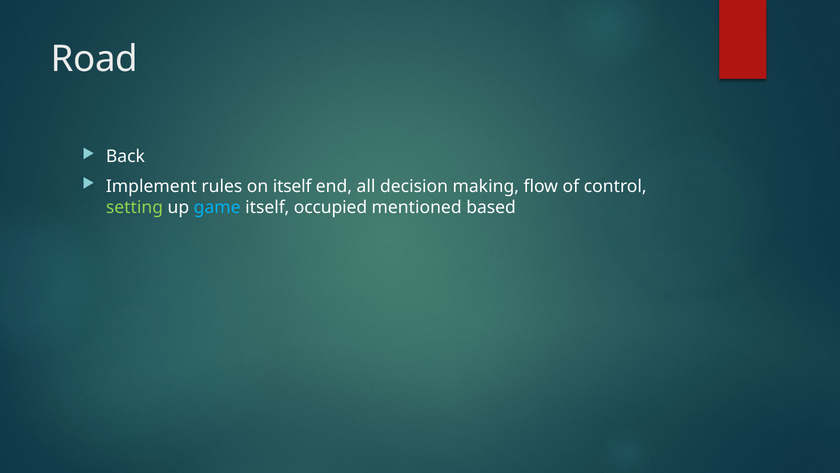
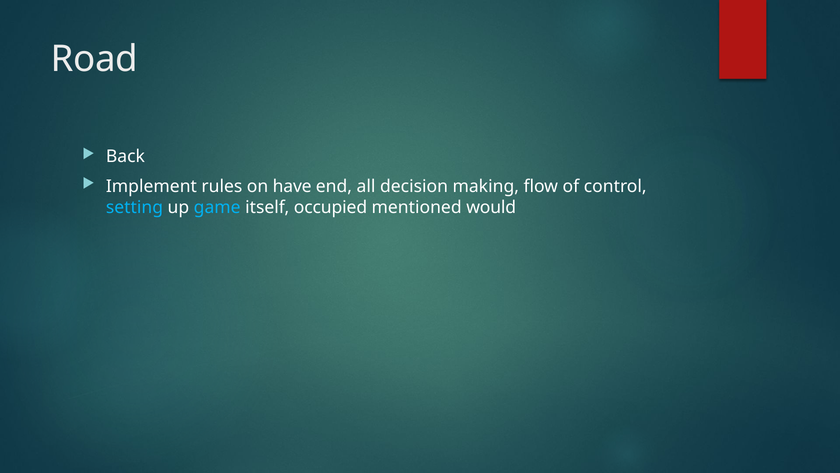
on itself: itself -> have (292, 186)
setting colour: light green -> light blue (134, 207)
based: based -> would (491, 207)
